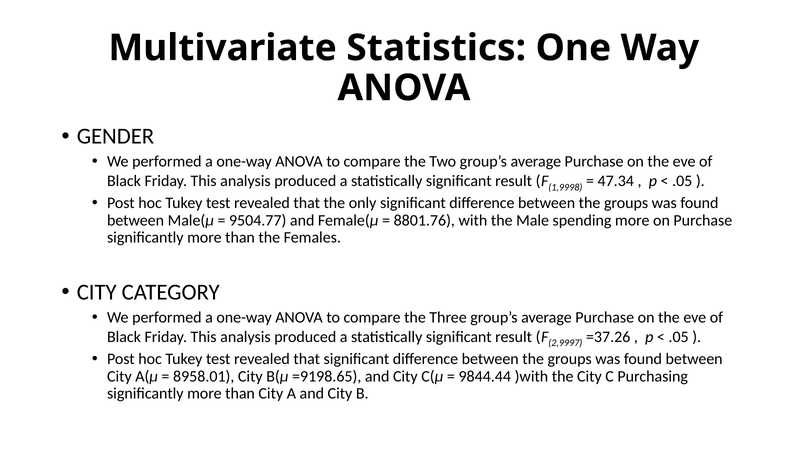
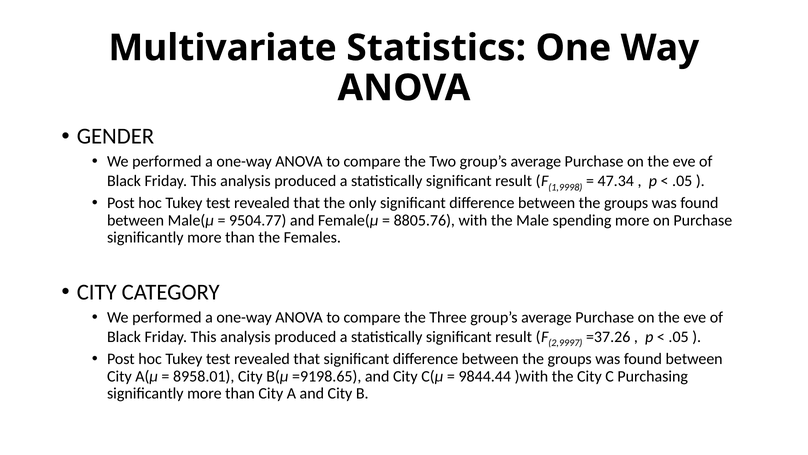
8801.76: 8801.76 -> 8805.76 (424, 220)
